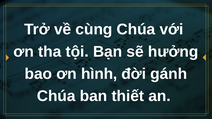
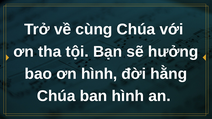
gánh: gánh -> hằng (169, 74)
ban thiết: thiết -> hình (128, 96)
